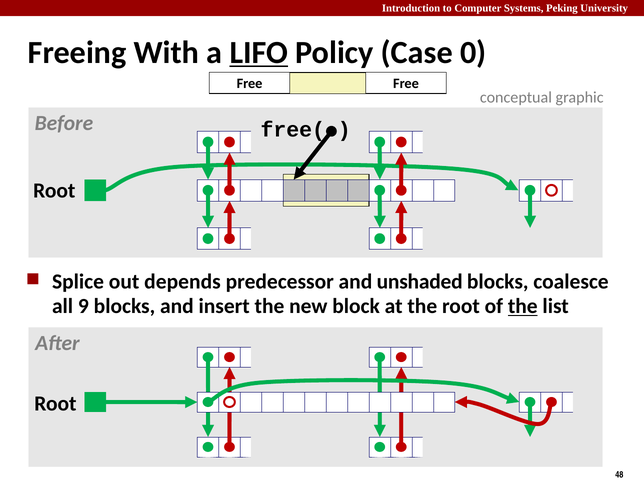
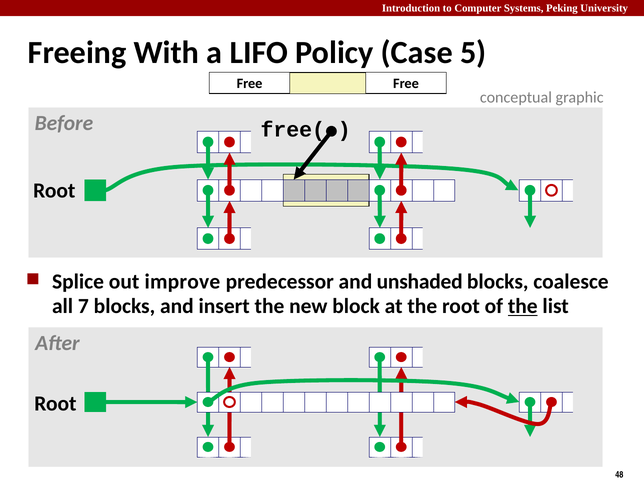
LIFO underline: present -> none (259, 52)
0: 0 -> 5 (473, 52)
depends: depends -> improve (182, 282)
9: 9 -> 7 (83, 306)
